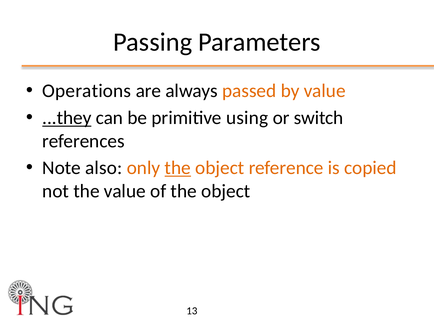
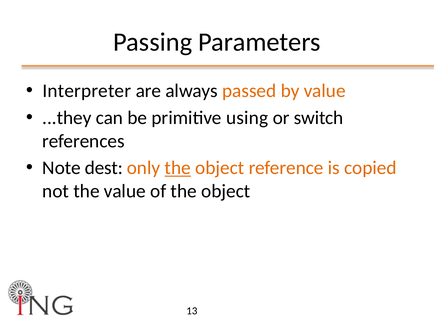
Operations: Operations -> Interpreter (87, 91)
...they underline: present -> none (67, 118)
also: also -> dest (104, 168)
